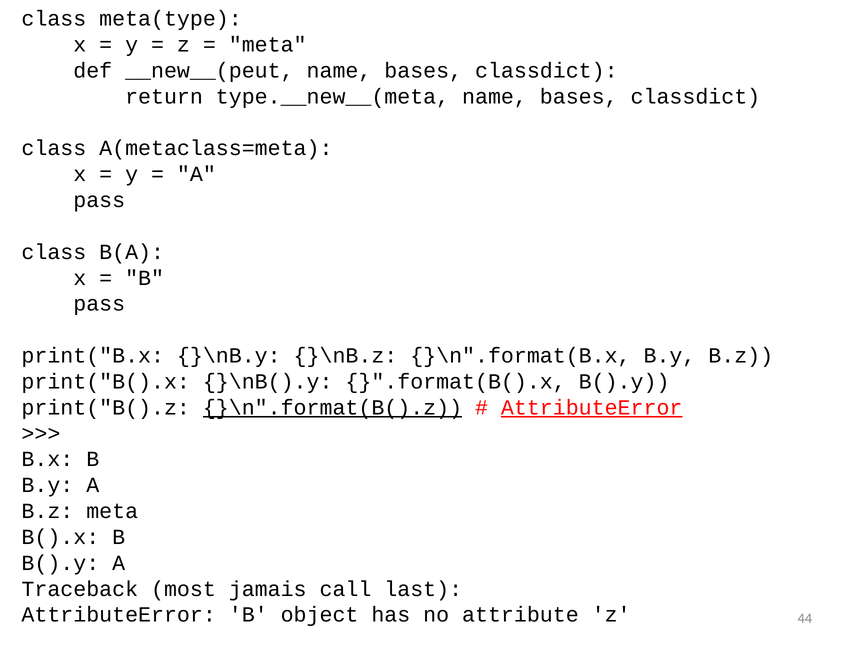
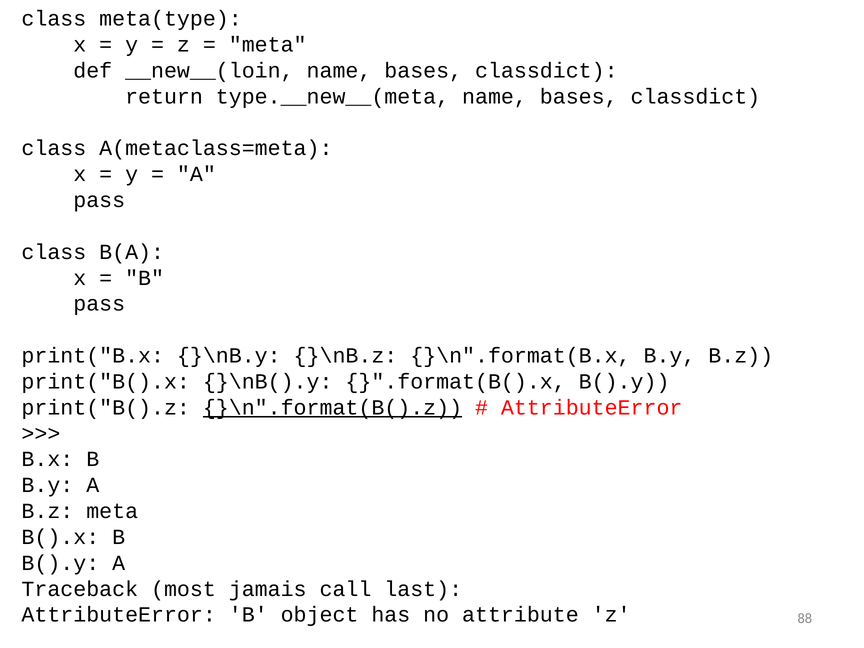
__new__(peut: __new__(peut -> __new__(loin (209, 71)
AttributeError underline: present -> none (592, 407)
44: 44 -> 88 (805, 619)
